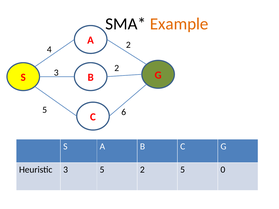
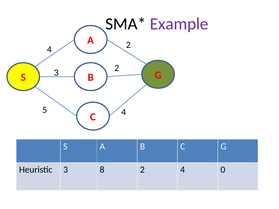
Example colour: orange -> purple (179, 24)
5 6: 6 -> 4 (124, 112)
Heuristic 3 5: 5 -> 8 (102, 170)
2 5: 5 -> 4 (183, 170)
